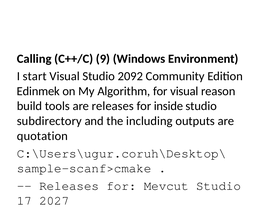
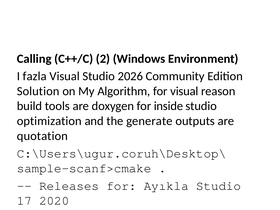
9: 9 -> 2 (103, 59)
start: start -> fazla (35, 76)
2092: 2092 -> 2026 (130, 76)
Edinmek: Edinmek -> Solution (38, 91)
are releases: releases -> doxygen (113, 106)
subdirectory: subdirectory -> optimization (49, 121)
including: including -> generate (149, 121)
Mevcut: Mevcut -> Ayıkla (166, 186)
2027: 2027 -> 2020 (54, 201)
